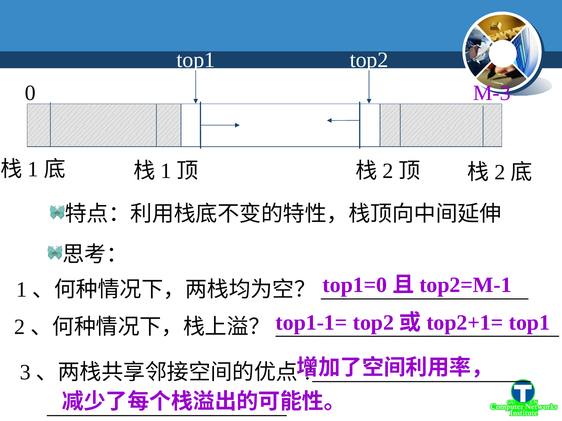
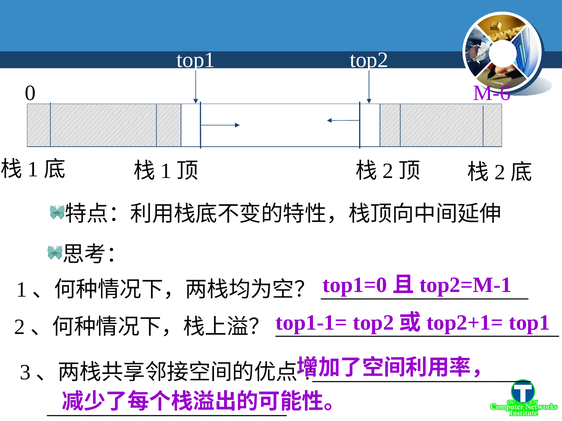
M-3: M-3 -> M-6 (492, 93)
